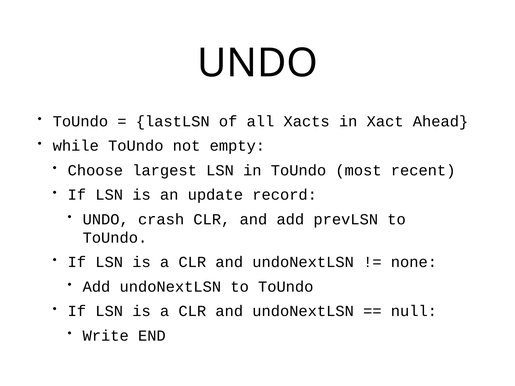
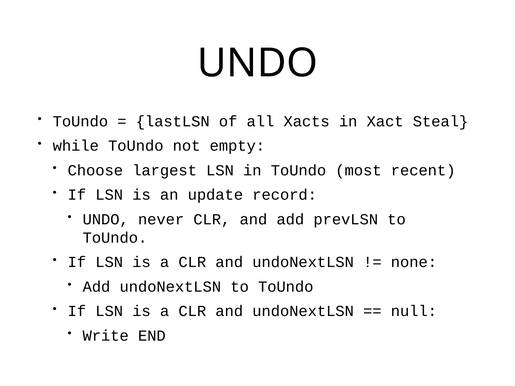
Ahead: Ahead -> Steal (441, 121)
crash: crash -> never (161, 219)
